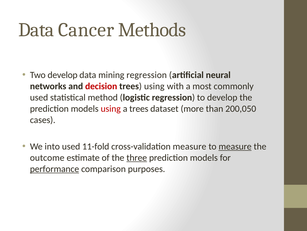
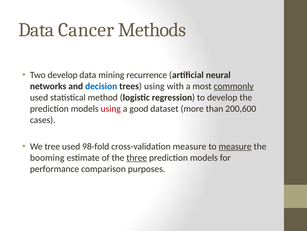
mining regression: regression -> recurrence (147, 75)
decision colour: red -> blue (101, 86)
commonly underline: none -> present (234, 86)
a trees: trees -> good (139, 108)
200,050: 200,050 -> 200,600 (241, 108)
into: into -> tree (52, 146)
11-fold: 11-fold -> 98-fold (96, 146)
outcome: outcome -> booming (47, 157)
performance underline: present -> none (55, 168)
